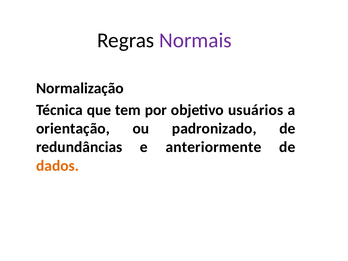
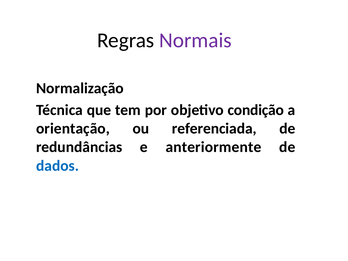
usuários: usuários -> condição (256, 110)
padronizado: padronizado -> referenciada (214, 128)
dados colour: orange -> blue (58, 166)
